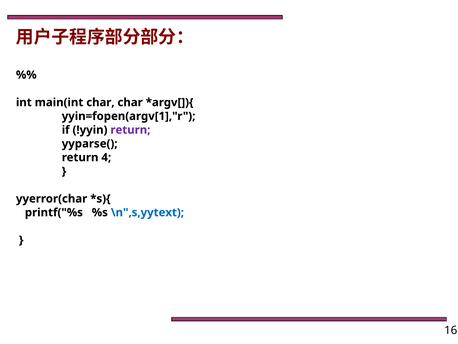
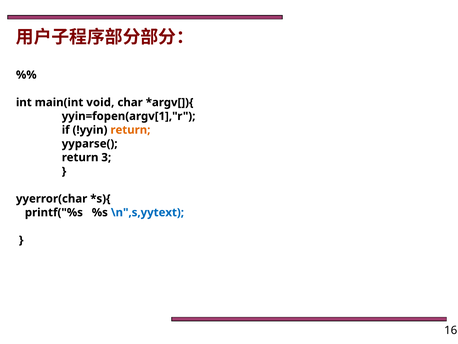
main(int char: char -> void (100, 102)
return colour: purple -> orange (130, 130)
4: 4 -> 3 (106, 157)
